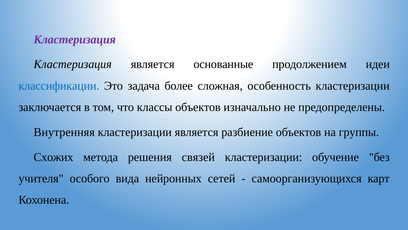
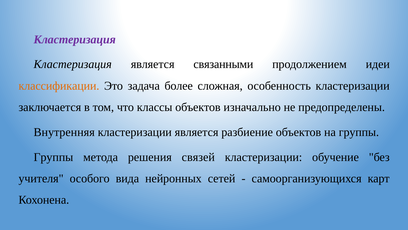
основанные: основанные -> связанными (223, 64)
классификации colour: blue -> orange (59, 86)
Схожих: Схожих -> Группы (53, 157)
